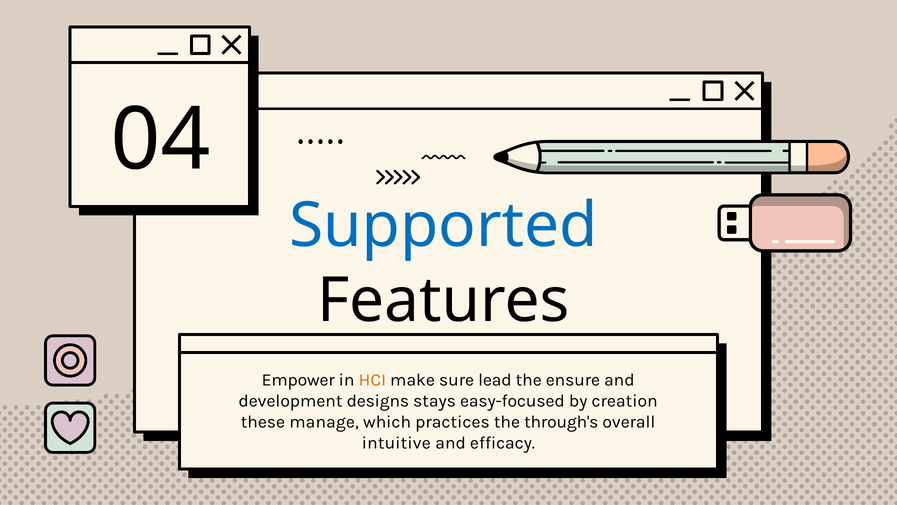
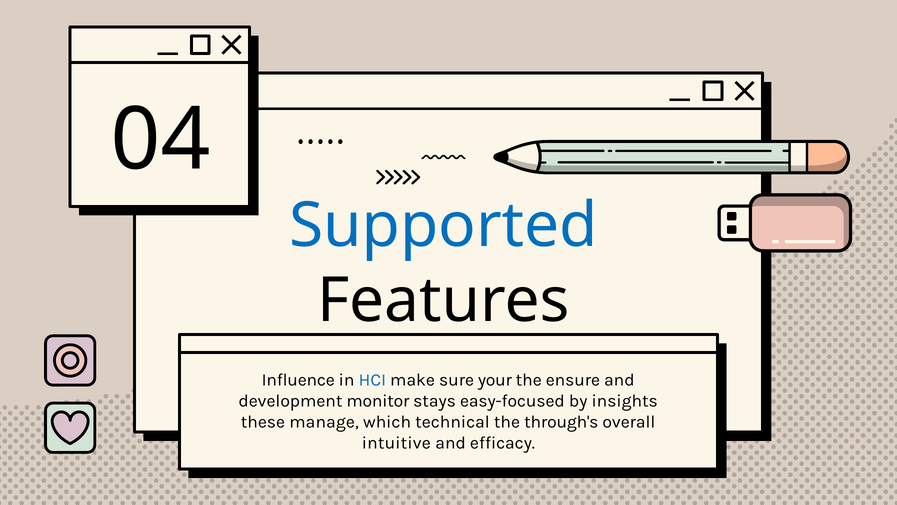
Empower: Empower -> Influence (298, 380)
HCI colour: orange -> blue (372, 380)
lead: lead -> your (495, 380)
designs: designs -> monitor (378, 401)
creation: creation -> insights (625, 401)
practices: practices -> technical (452, 422)
